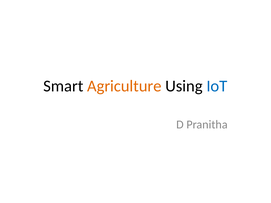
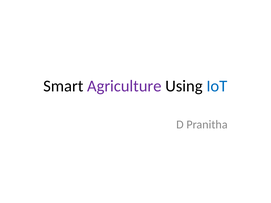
Agriculture colour: orange -> purple (124, 86)
